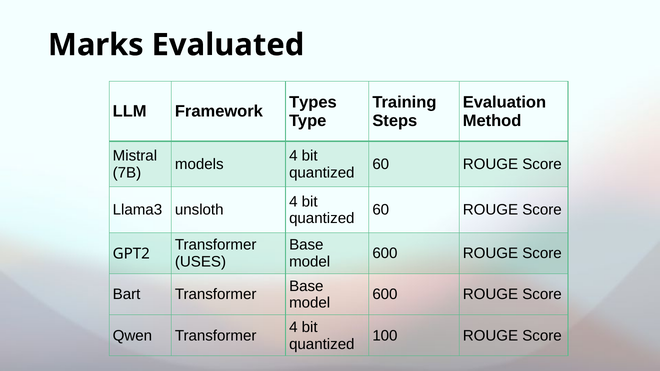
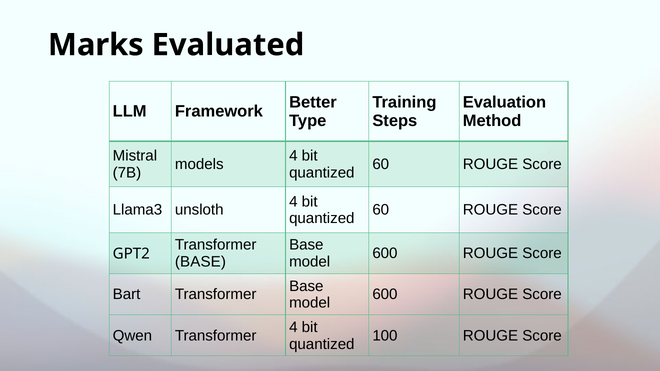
Types: Types -> Better (313, 102)
USES: USES -> BASE (200, 262)
